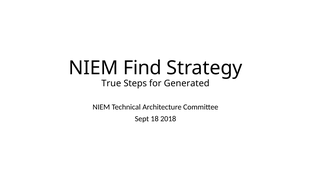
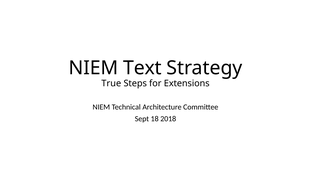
Find: Find -> Text (142, 68)
Generated: Generated -> Extensions (187, 83)
